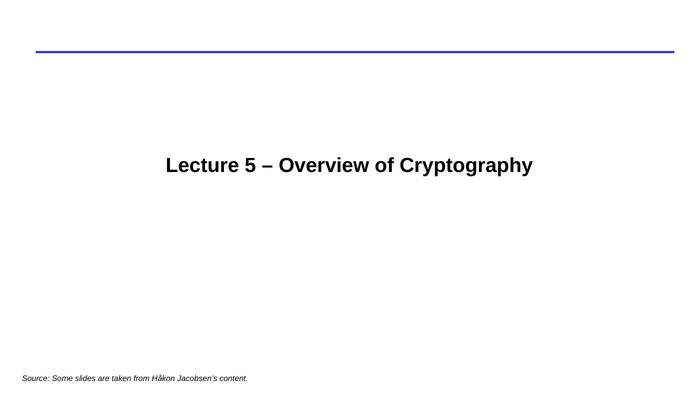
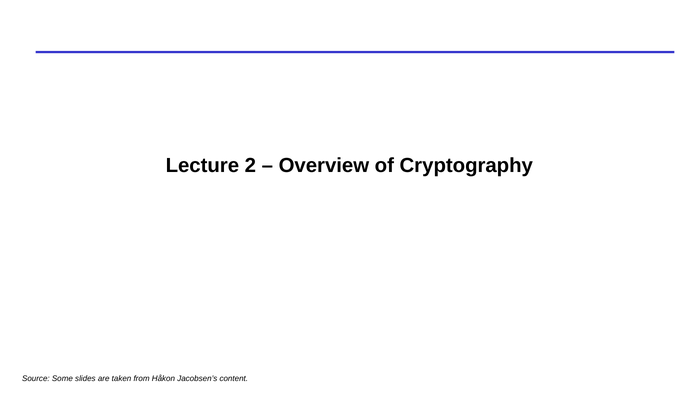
5: 5 -> 2 (250, 166)
